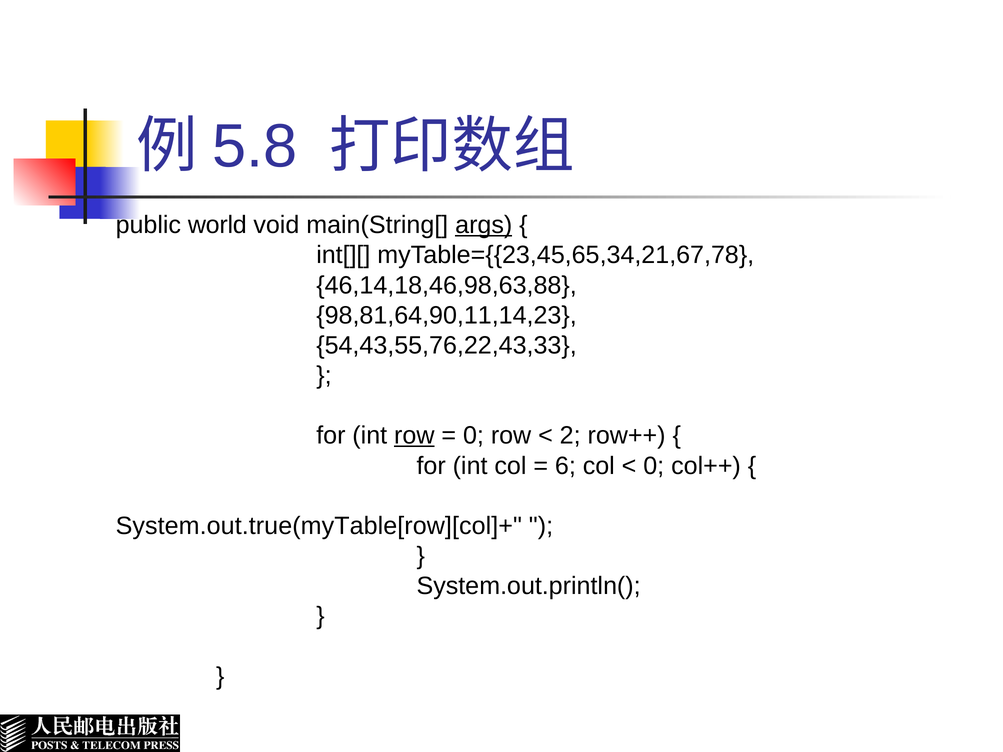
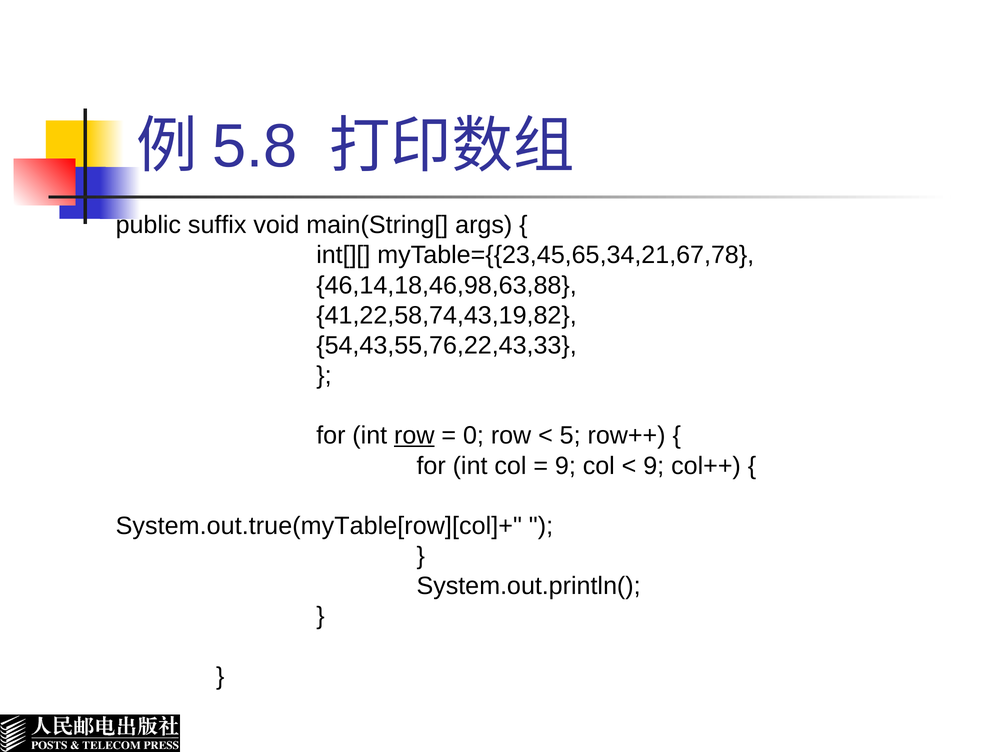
world: world -> suffix (217, 225)
args underline: present -> none (484, 225)
98,81,64,90,11,14,23: 98,81,64,90,11,14,23 -> 41,22,58,74,43,19,82 (447, 315)
2: 2 -> 5 (570, 436)
6: 6 -> 9 (565, 466)
0: 0 -> 9 (654, 466)
